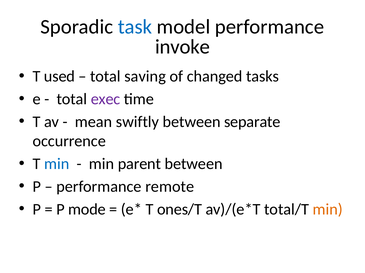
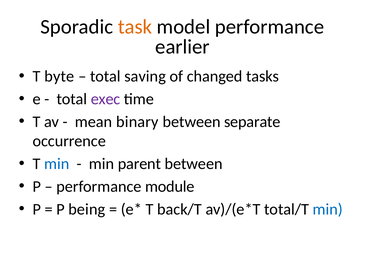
task colour: blue -> orange (135, 27)
invoke: invoke -> earlier (182, 47)
used: used -> byte (59, 77)
swiftly: swiftly -> binary (137, 122)
remote: remote -> module (170, 187)
mode: mode -> being (87, 210)
ones/T: ones/T -> back/T (179, 210)
min colour: orange -> blue (328, 210)
